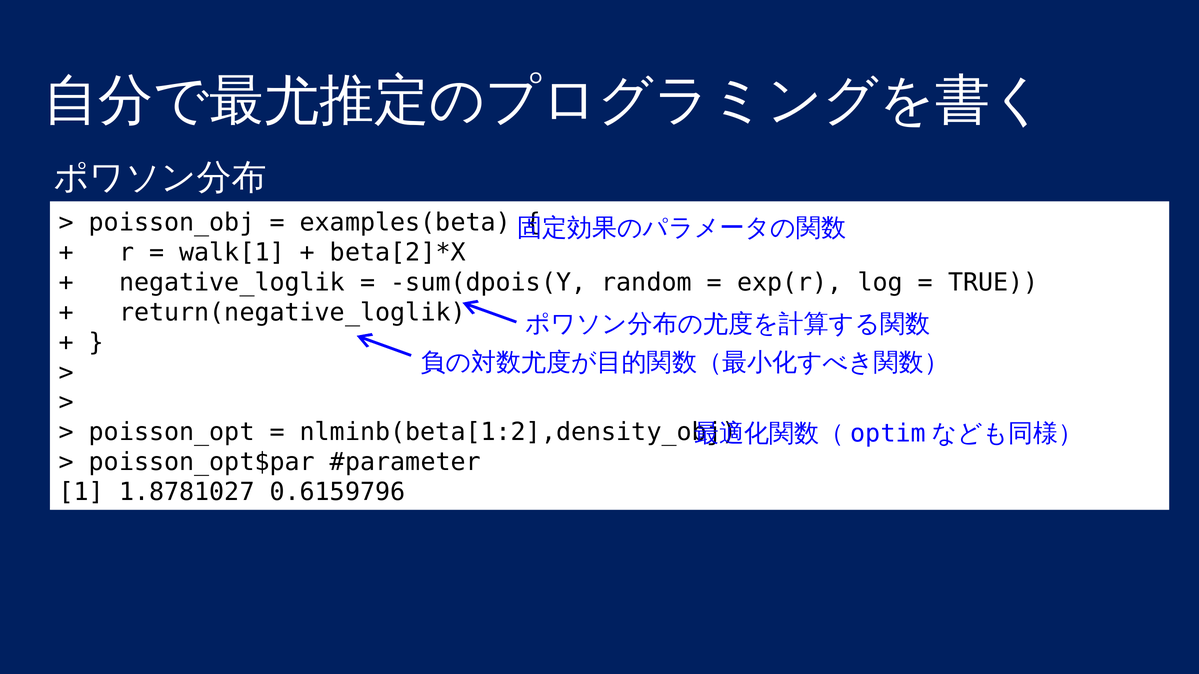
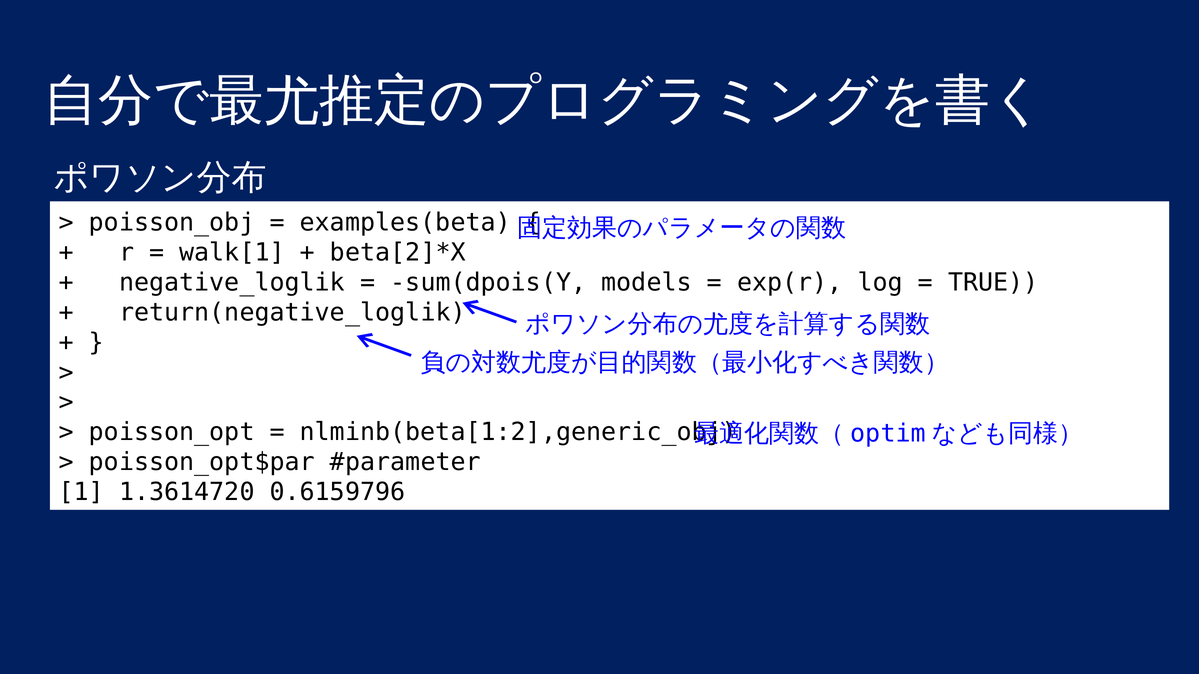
random: random -> models (647, 283)
nlminb(beta[1:2],density_obj: nlminb(beta[1:2],density_obj -> nlminb(beta[1:2],generic_obj (518, 432)
1.8781027: 1.8781027 -> 1.3614720 (187, 492)
